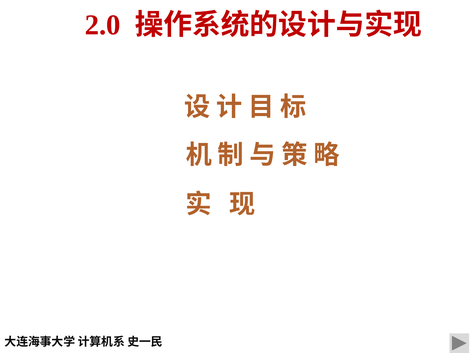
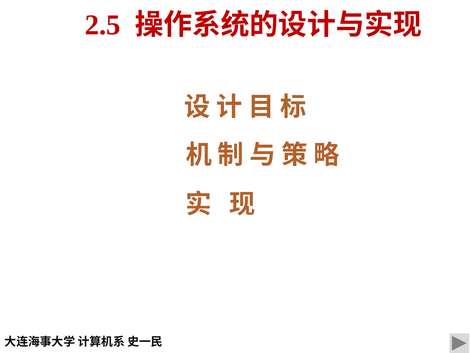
2.0: 2.0 -> 2.5 (103, 25)
